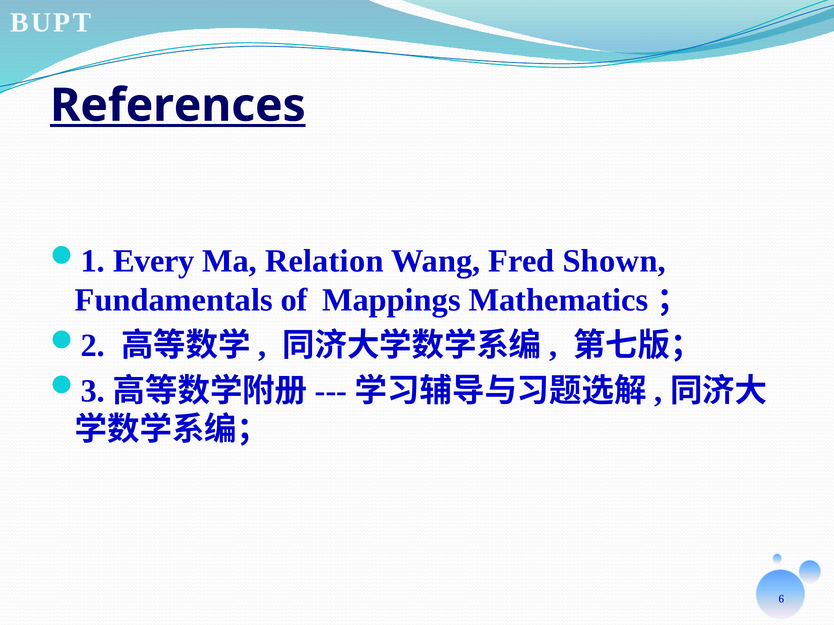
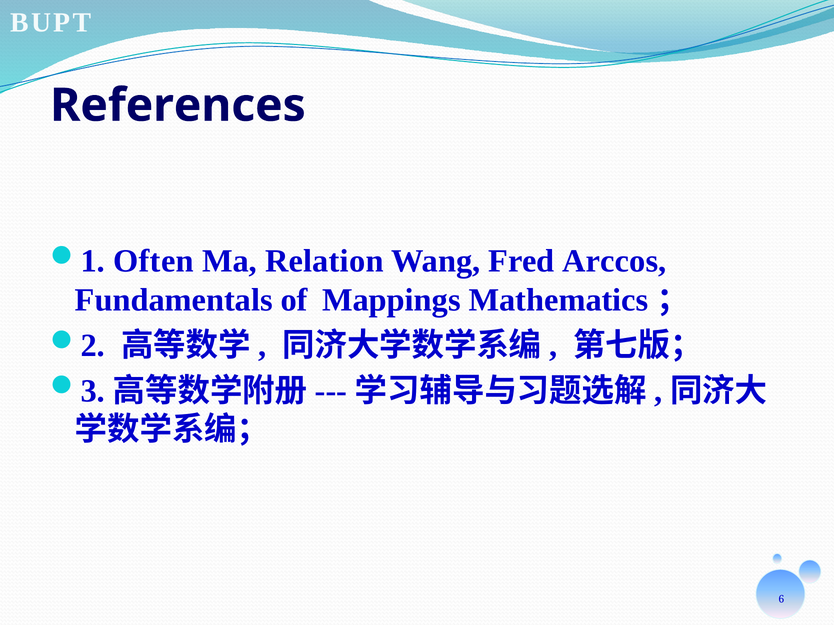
References underline: present -> none (178, 106)
Every: Every -> Often (154, 261)
Shown: Shown -> Arccos (614, 261)
